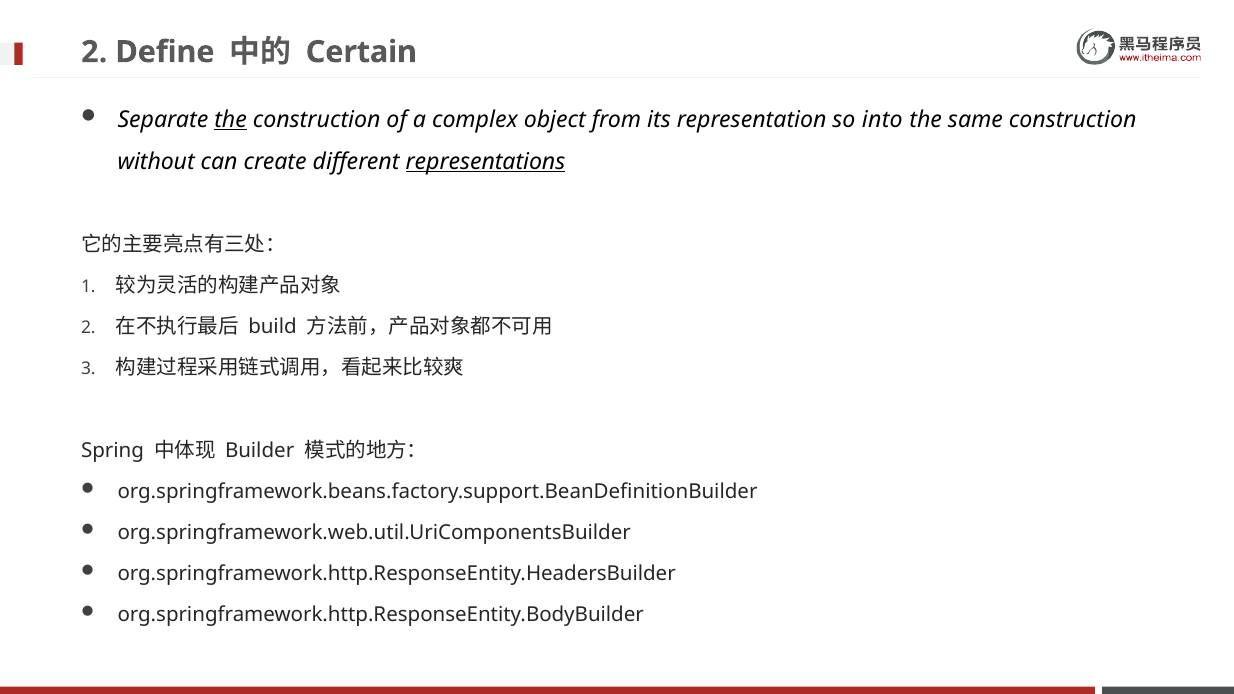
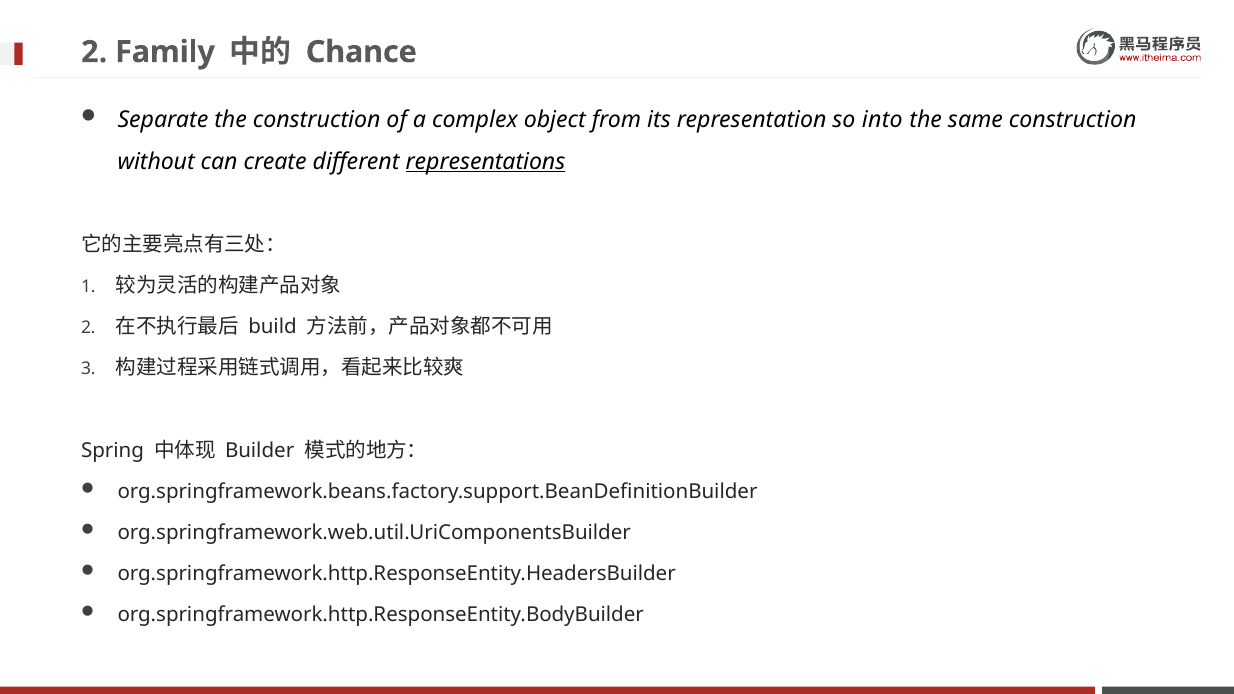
Define: Define -> Family (165, 52)
Certain: Certain -> Chance (361, 52)
the underline: present -> none (231, 120)
